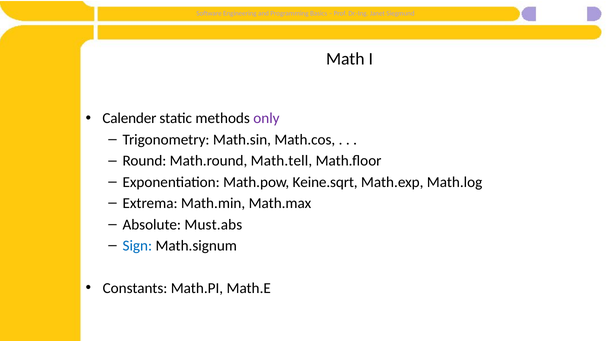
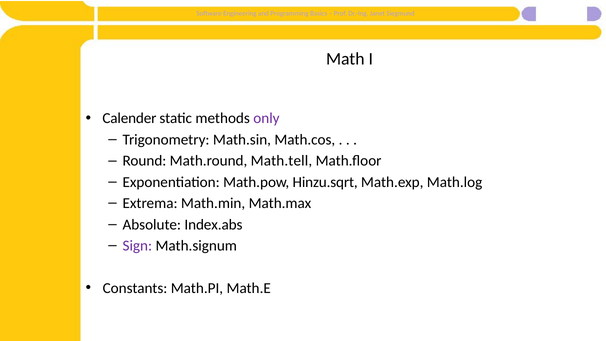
Keine.sqrt: Keine.sqrt -> Hinzu.sqrt (325, 182)
Must.abs: Must.abs -> Index.abs (213, 224)
Sign colour: blue -> purple (137, 246)
